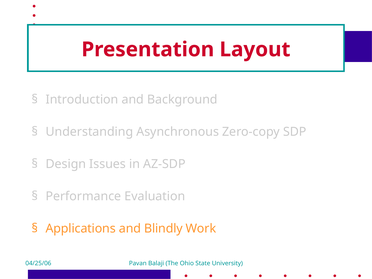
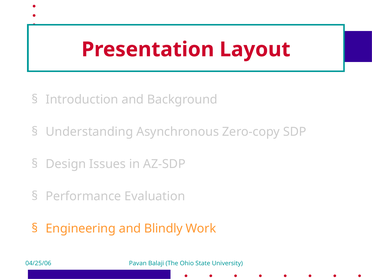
Applications: Applications -> Engineering (81, 228)
